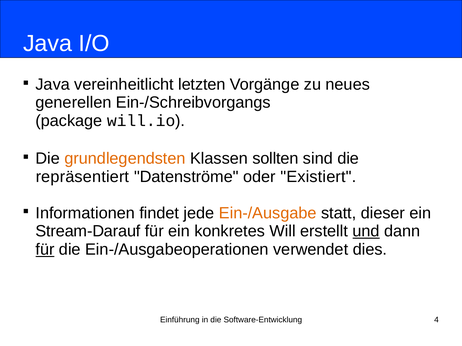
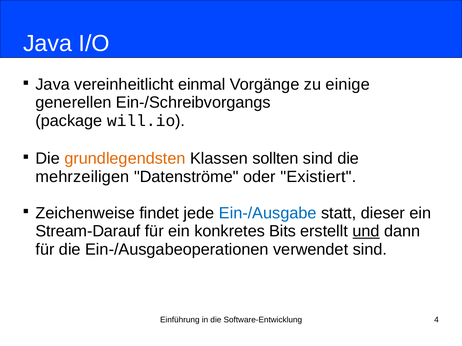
letzten: letzten -> einmal (202, 85)
neues: neues -> einige (348, 85)
repräsentiert: repräsentiert -> mehrzeiligen (82, 177)
Informationen: Informationen -> Zeichenweise (85, 213)
Ein-/Ausgabe colour: orange -> blue (268, 213)
Will: Will -> Bits (283, 231)
für underline: present -> none (45, 250)
verwendet dies: dies -> sind (370, 250)
